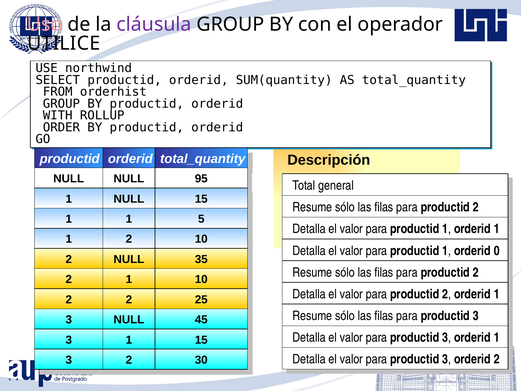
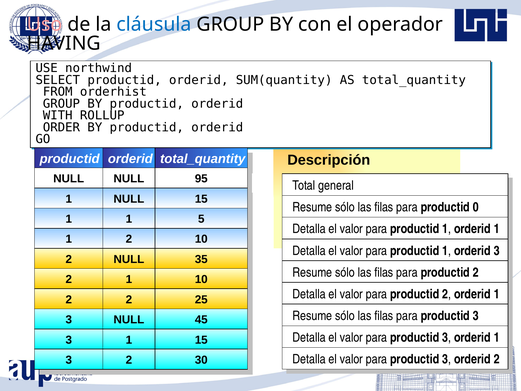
cláusula colour: purple -> blue (154, 24)
UTILICE: UTILICE -> HAVING (64, 43)
2: 2 -> 0 (476, 207)
0: 0 -> 3 (497, 251)
